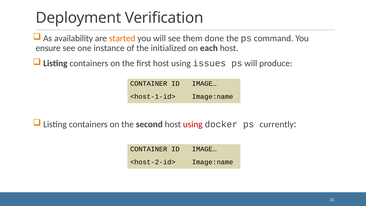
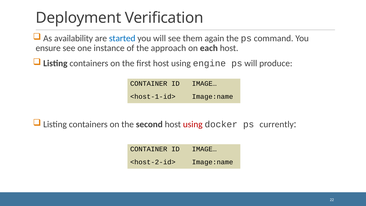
started colour: orange -> blue (122, 38)
done: done -> again (214, 38)
initialized: initialized -> approach (168, 48)
issues: issues -> engine (209, 63)
